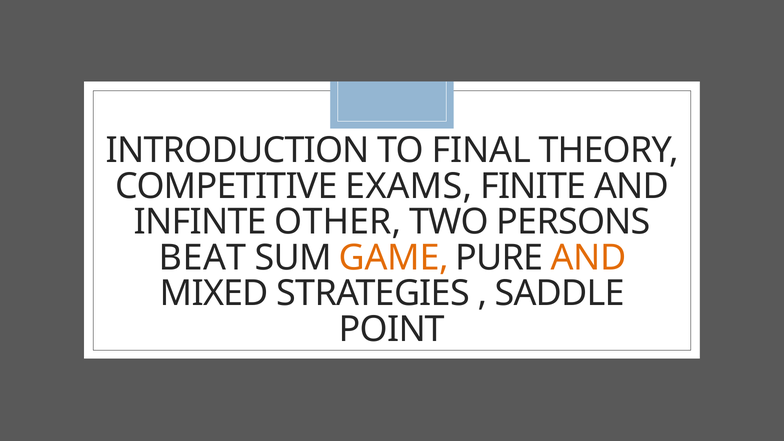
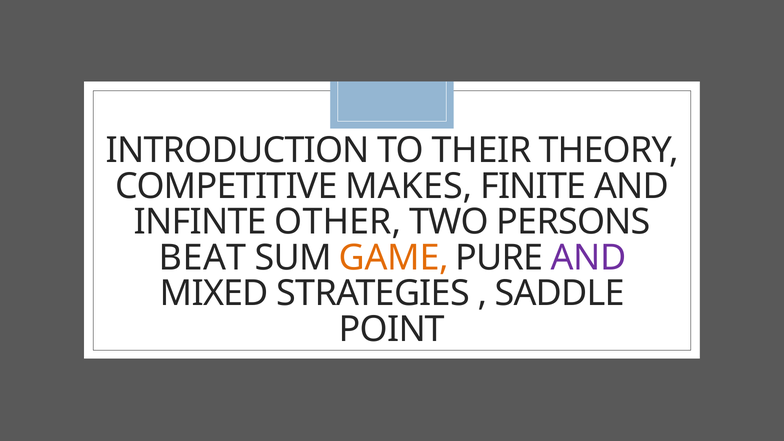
FINAL: FINAL -> THEIR (482, 150)
EXAMS: EXAMS -> MAKES (409, 186)
AND colour: orange -> purple (589, 258)
